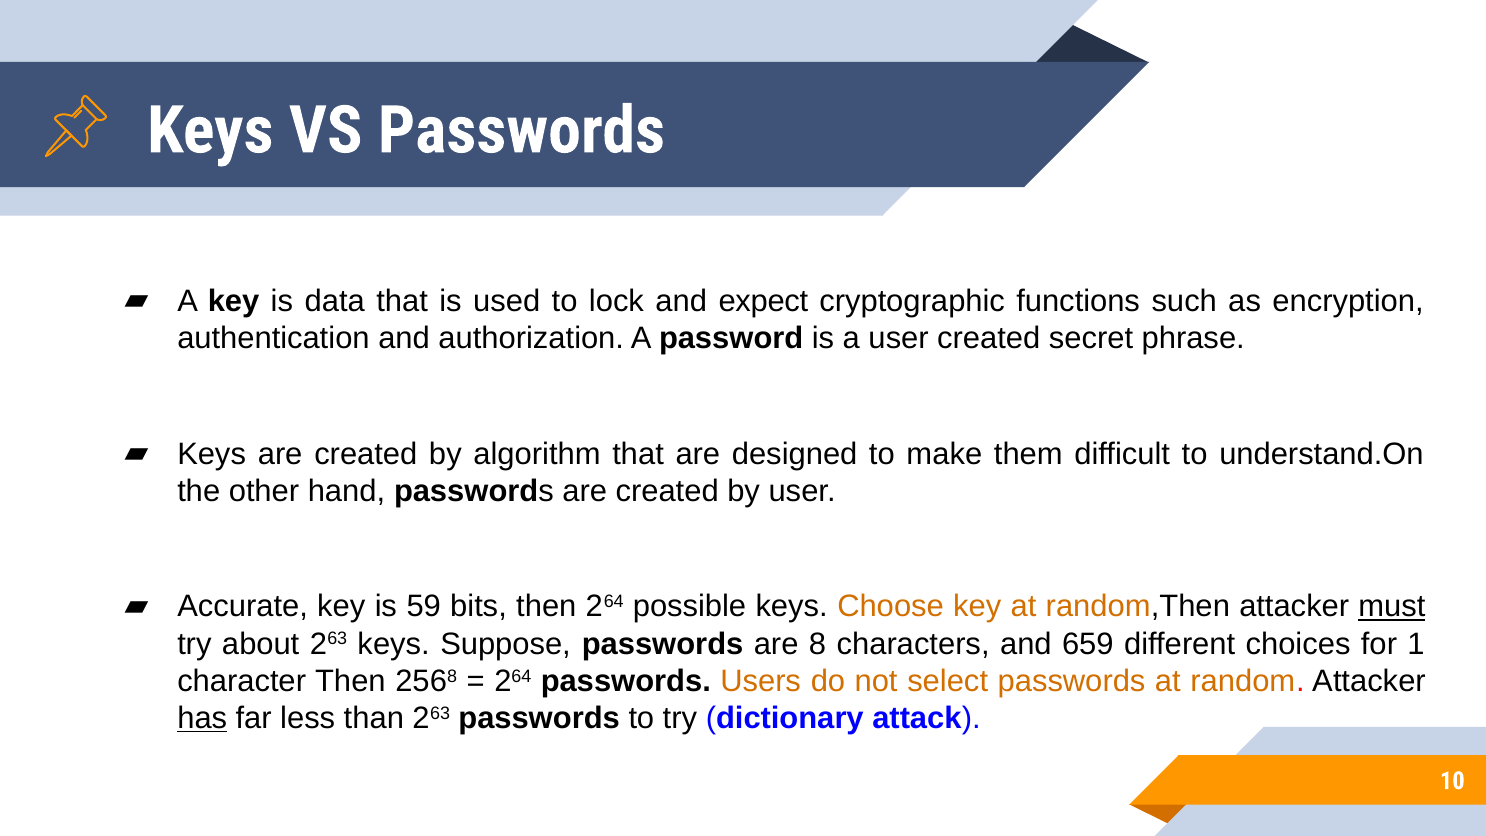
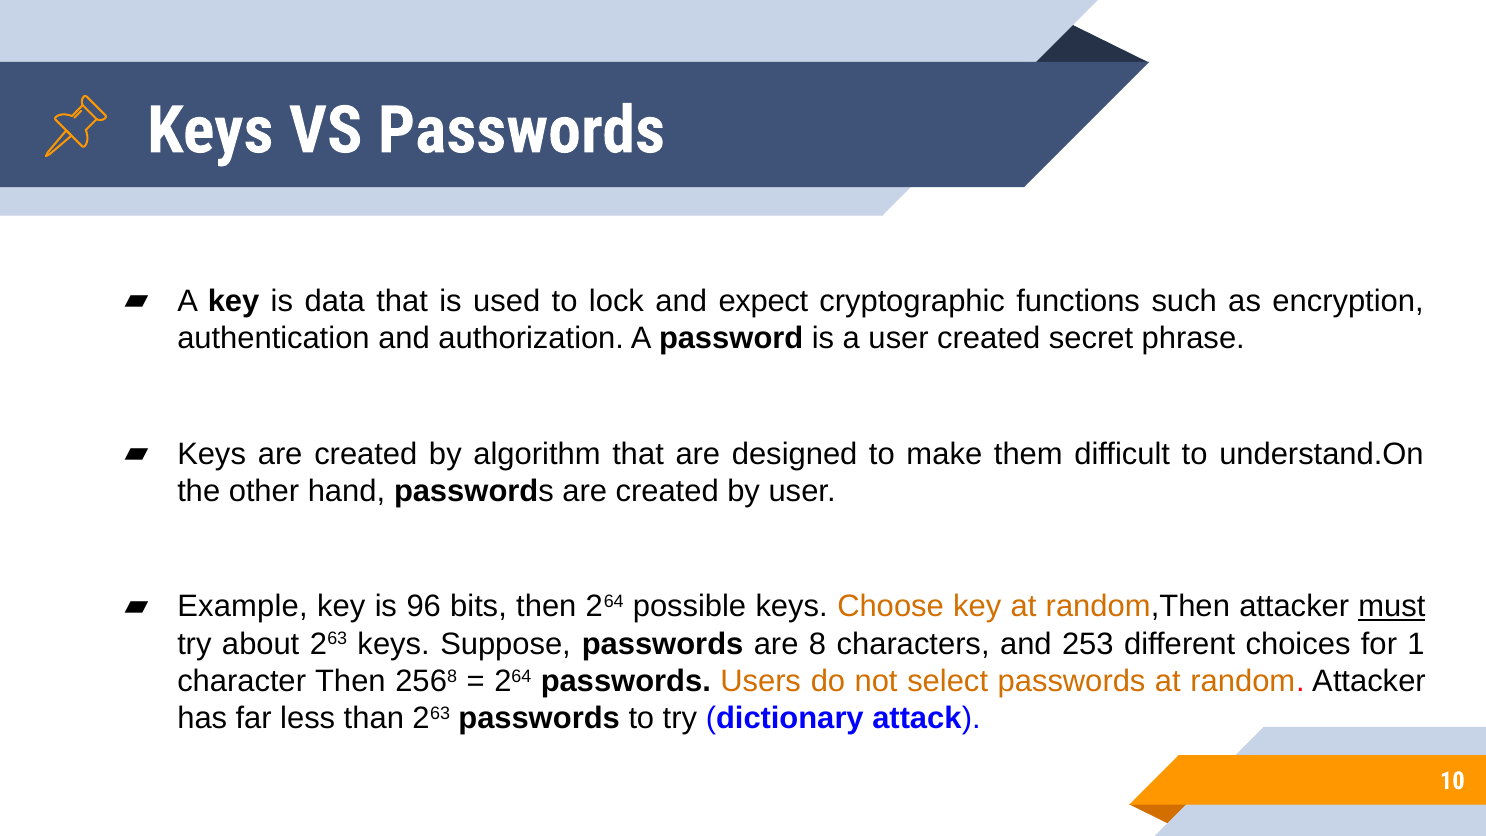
Accurate: Accurate -> Example (242, 607)
59: 59 -> 96 (424, 607)
659: 659 -> 253 (1088, 644)
has underline: present -> none (202, 718)
